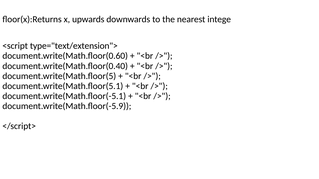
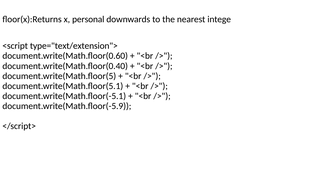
upwards: upwards -> personal (88, 19)
